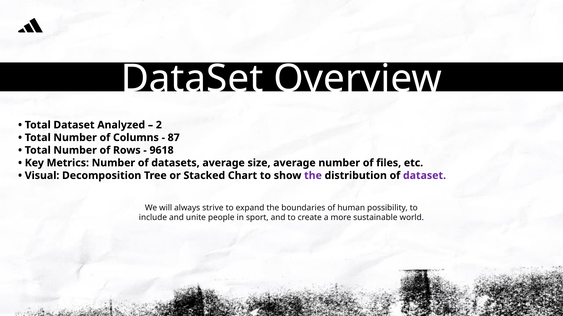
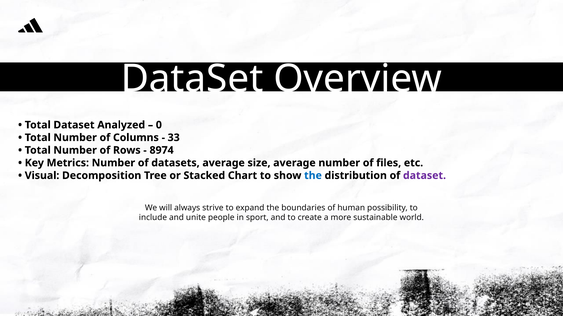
2: 2 -> 0 (159, 125)
87: 87 -> 33 (174, 138)
9618: 9618 -> 8974 (162, 151)
the colour: purple -> blue (313, 176)
